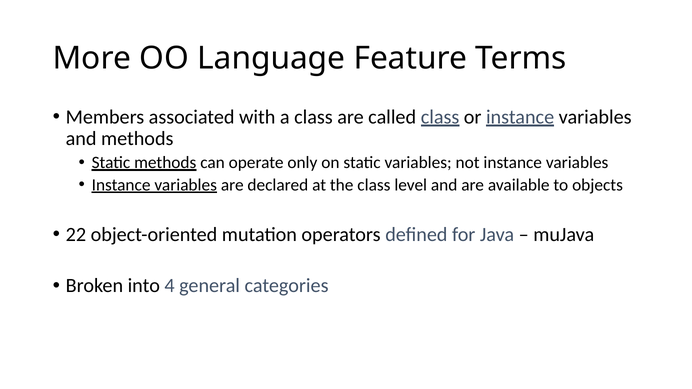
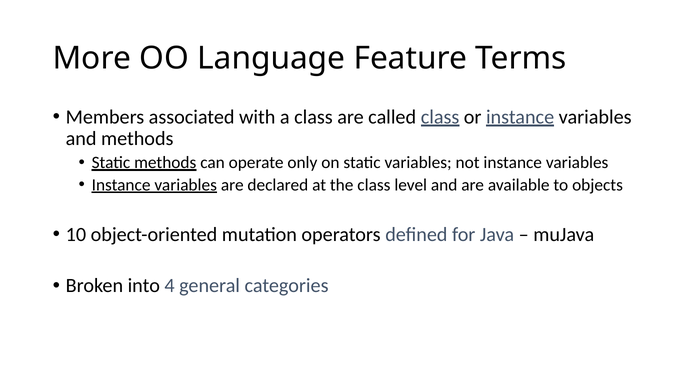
22: 22 -> 10 (76, 235)
